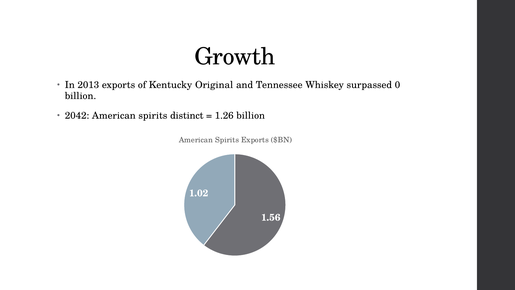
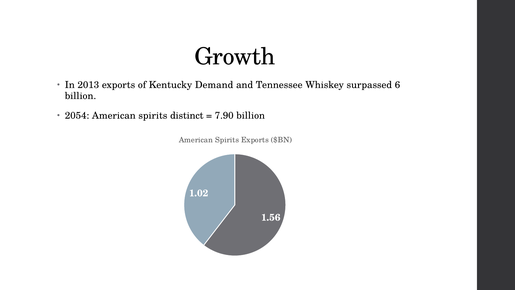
Original: Original -> Demand (214, 85)
0: 0 -> 6 (397, 85)
2042: 2042 -> 2054 (77, 115)
1.26: 1.26 -> 7.90 (224, 115)
